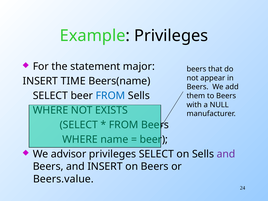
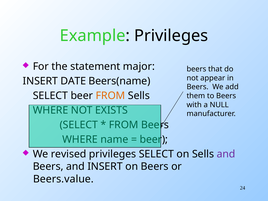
TIME: TIME -> DATE (73, 81)
FROM colour: blue -> orange (110, 96)
advisor: advisor -> revised (69, 154)
